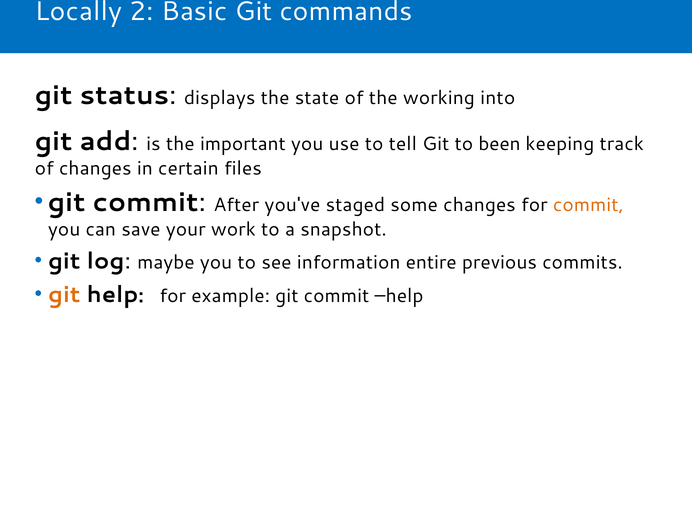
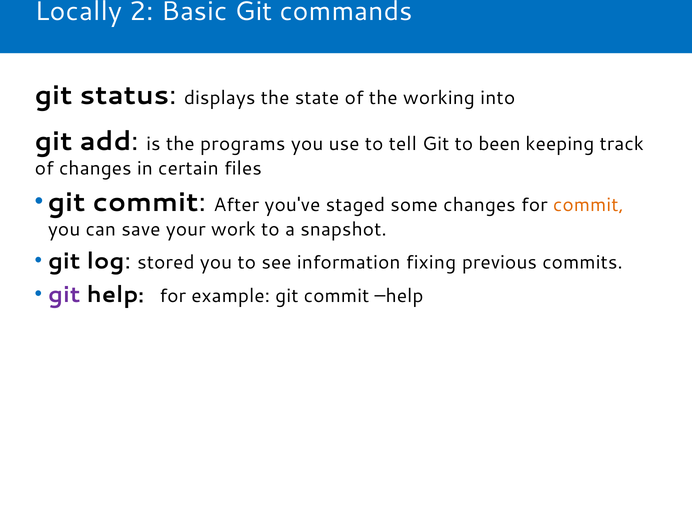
important: important -> programs (243, 144)
maybe: maybe -> stored (166, 262)
entire: entire -> fixing (431, 262)
git colour: orange -> purple (64, 294)
